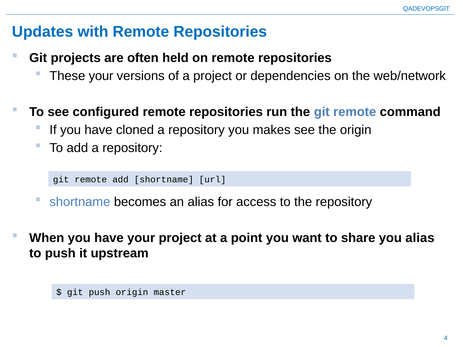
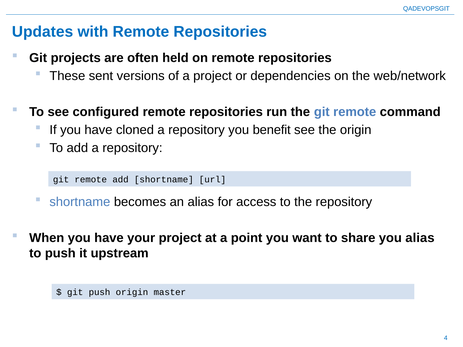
These your: your -> sent (101, 76)
makes: makes -> benefit (272, 130)
